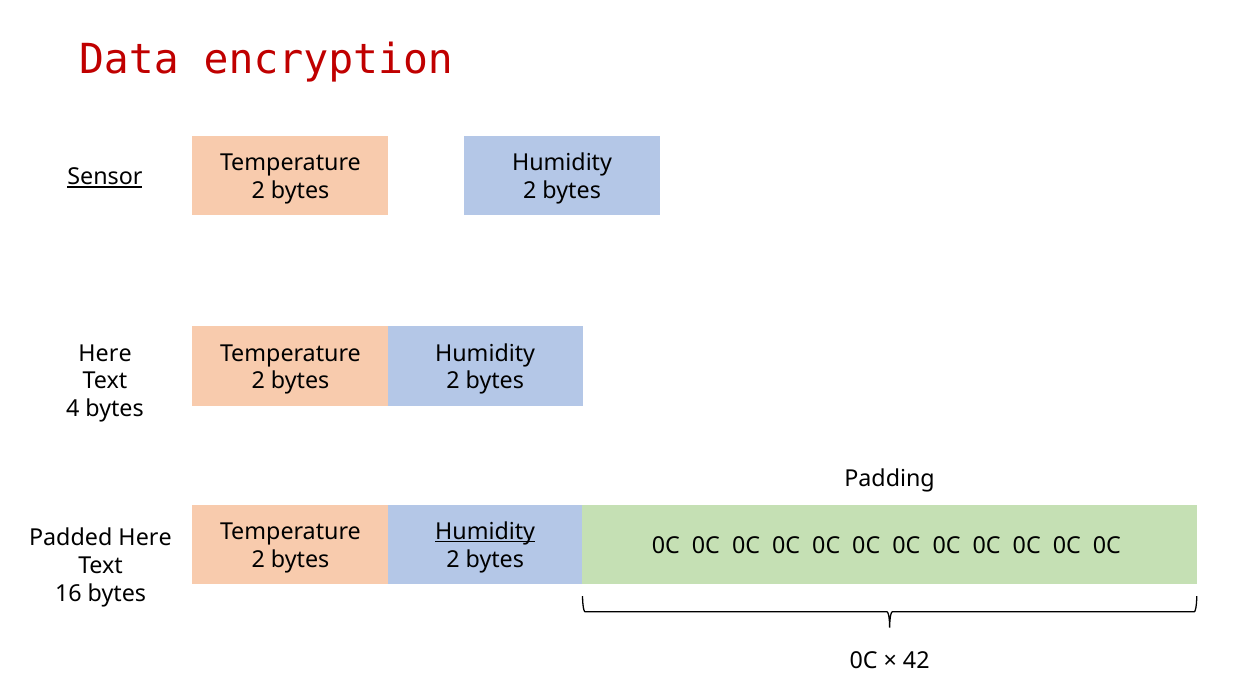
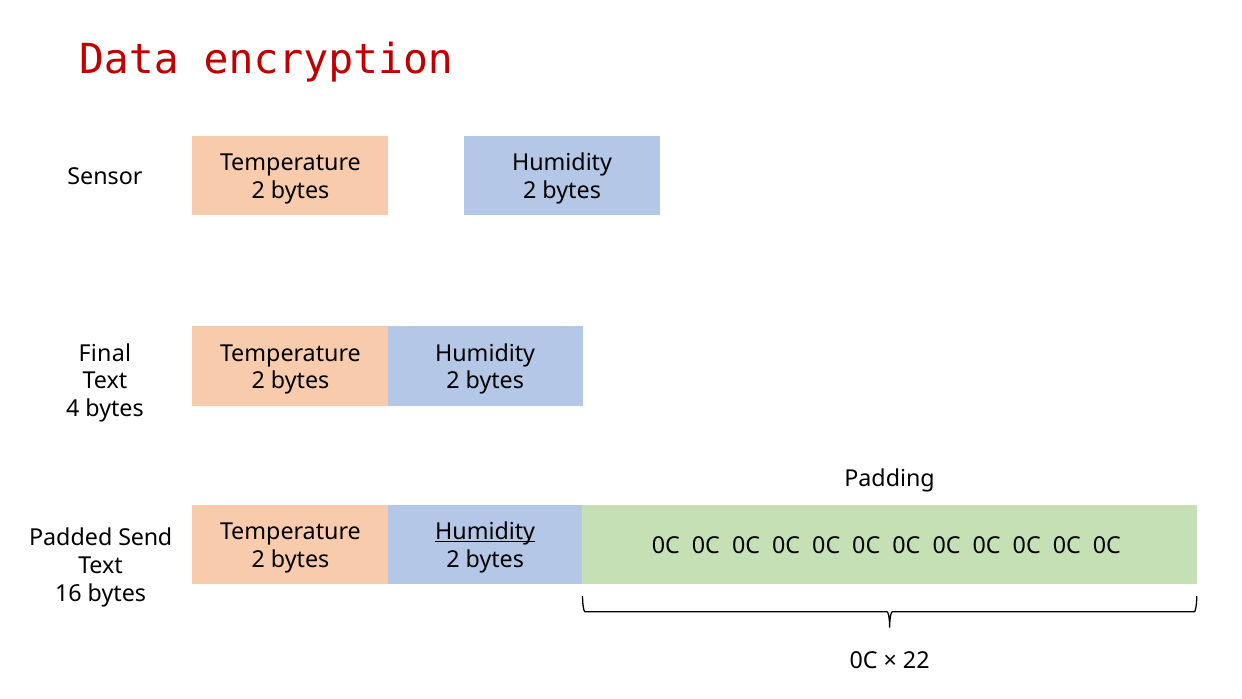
Sensor underline: present -> none (105, 177)
Here: Here -> Final (105, 353)
Padded Here: Here -> Send (145, 537)
42: 42 -> 22 (916, 660)
